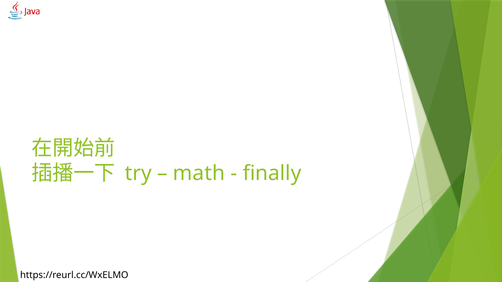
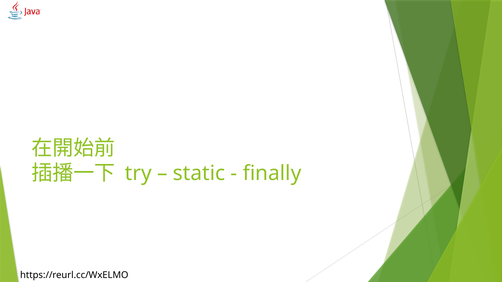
math: math -> static (199, 173)
